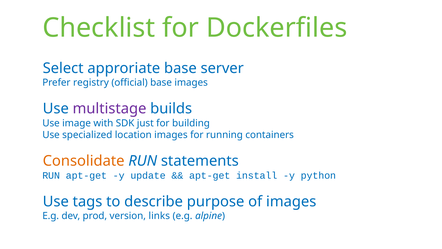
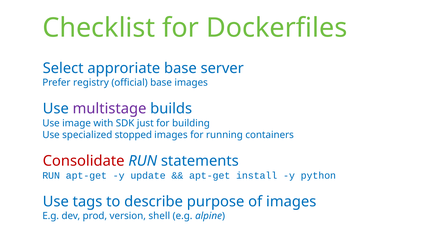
location: location -> stopped (133, 135)
Consolidate colour: orange -> red (84, 161)
links: links -> shell (159, 216)
